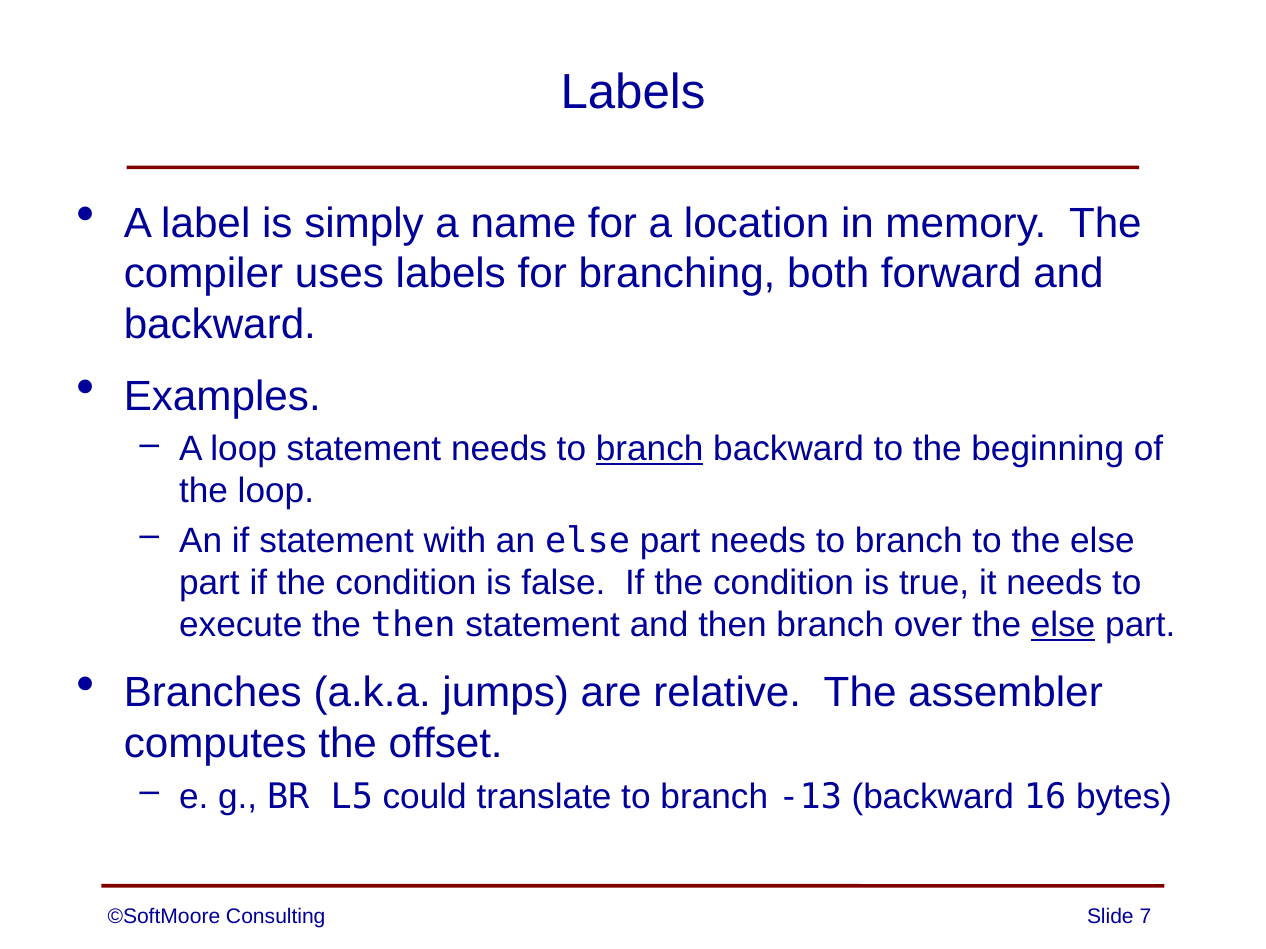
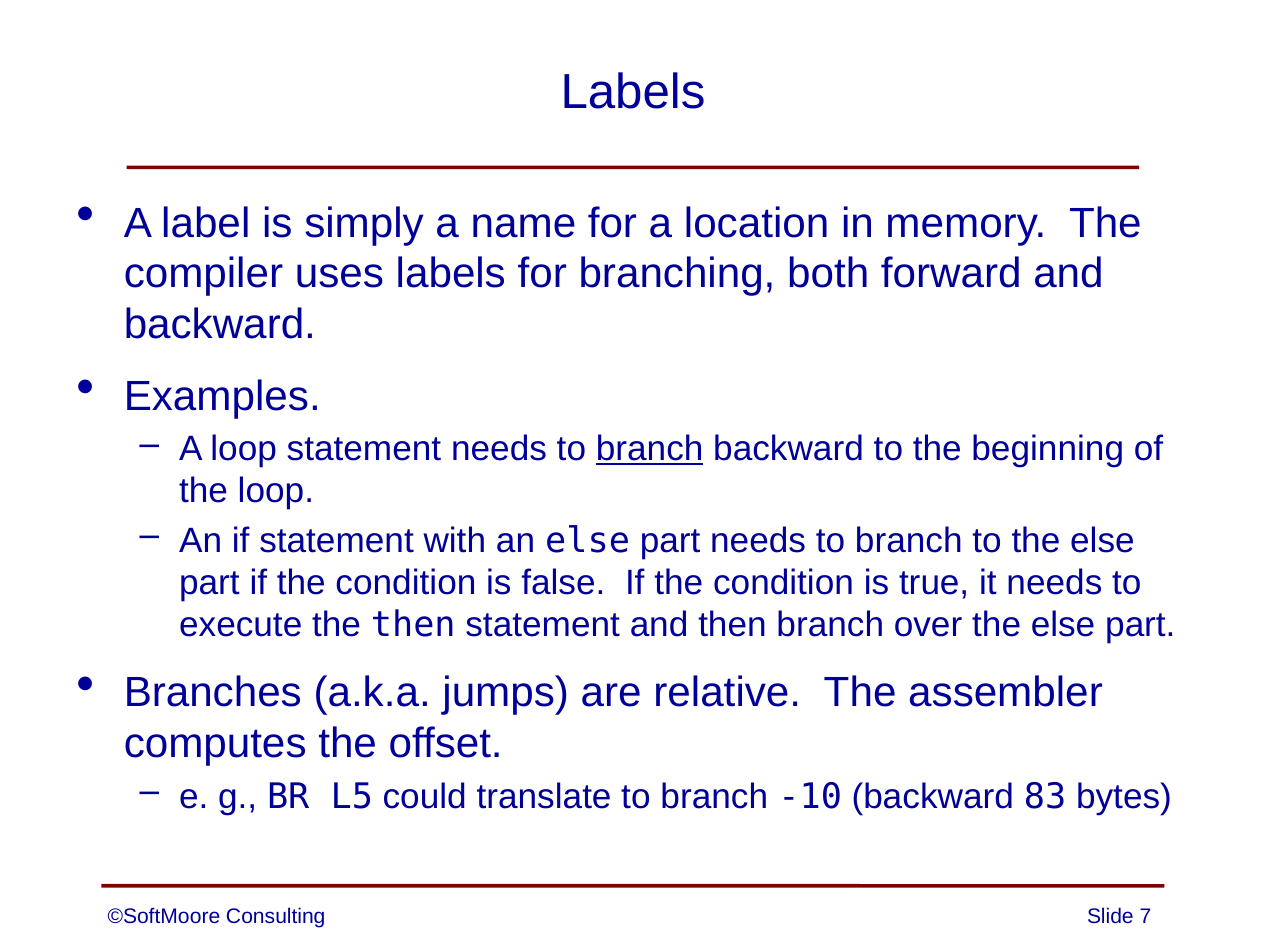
else underline: present -> none (1063, 625)
-13: -13 -> -10 (810, 797)
16: 16 -> 83 (1045, 797)
